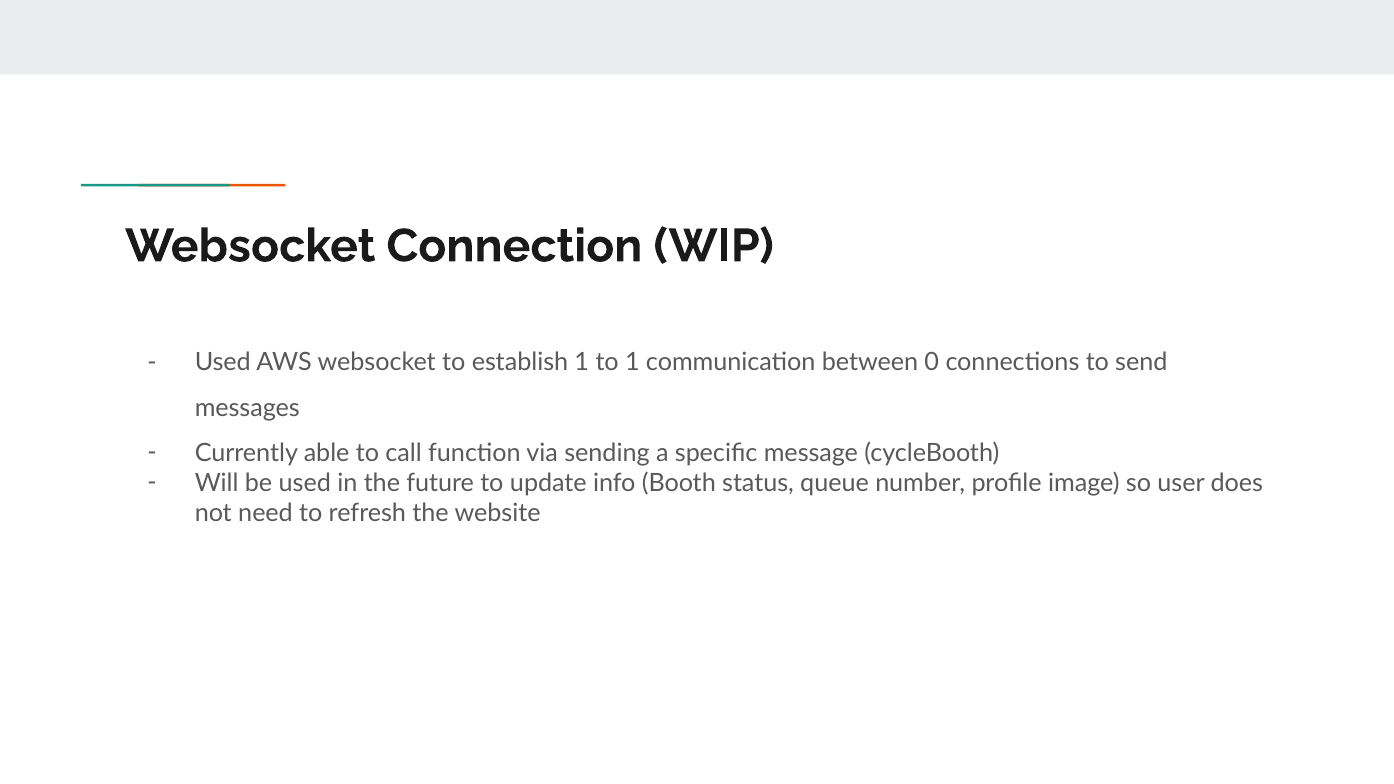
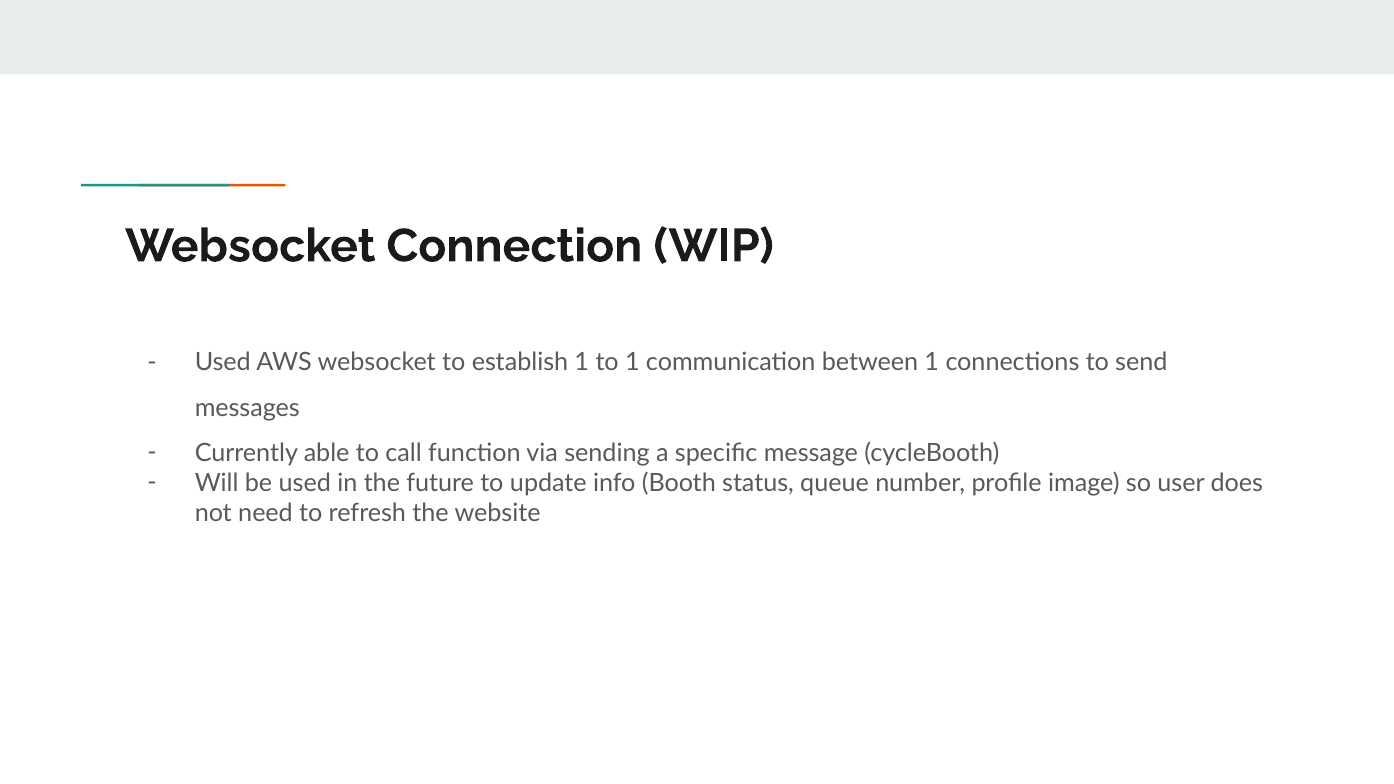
between 0: 0 -> 1 (932, 363)
